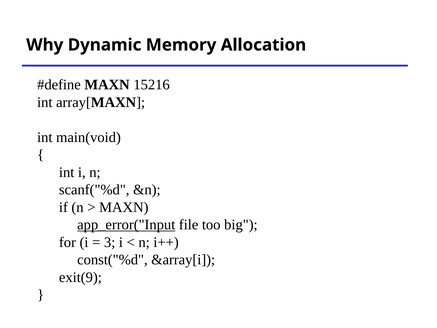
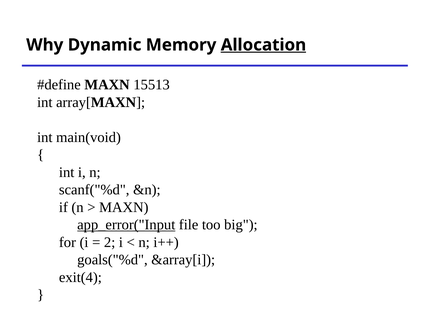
Allocation underline: none -> present (263, 45)
15216: 15216 -> 15513 (152, 85)
3: 3 -> 2 (110, 242)
const("%d: const("%d -> goals("%d (112, 260)
exit(9: exit(9 -> exit(4 (80, 277)
